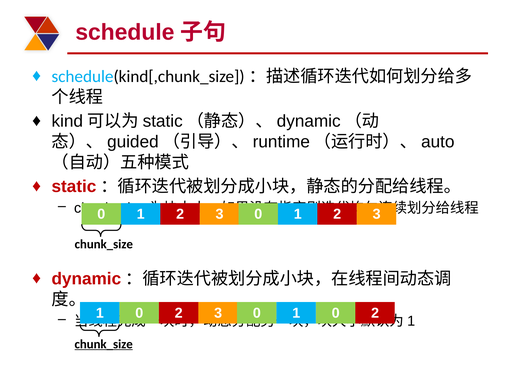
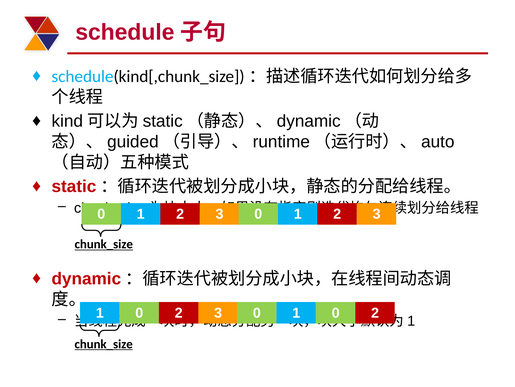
chunk_size underline: none -> present (104, 244)
